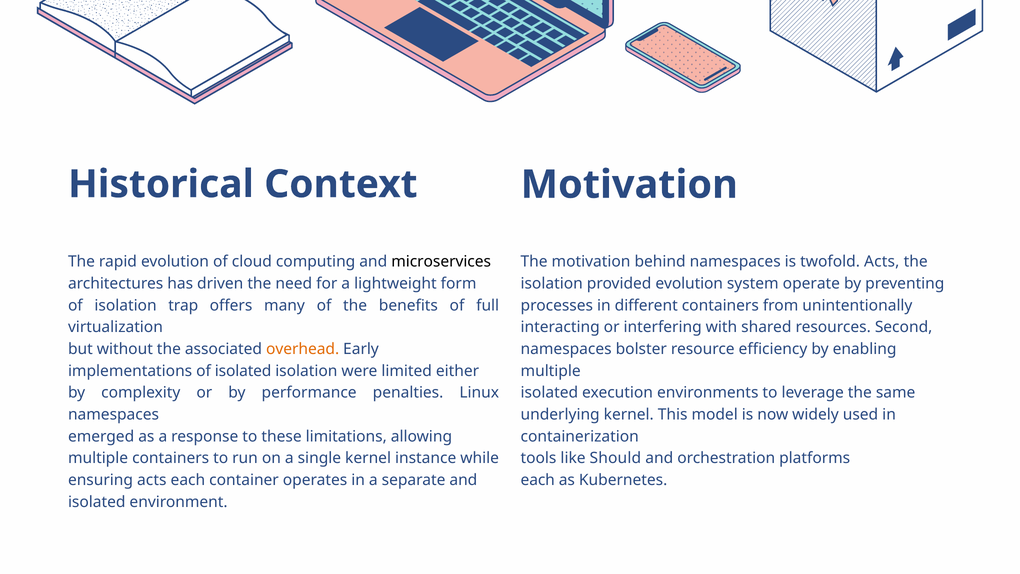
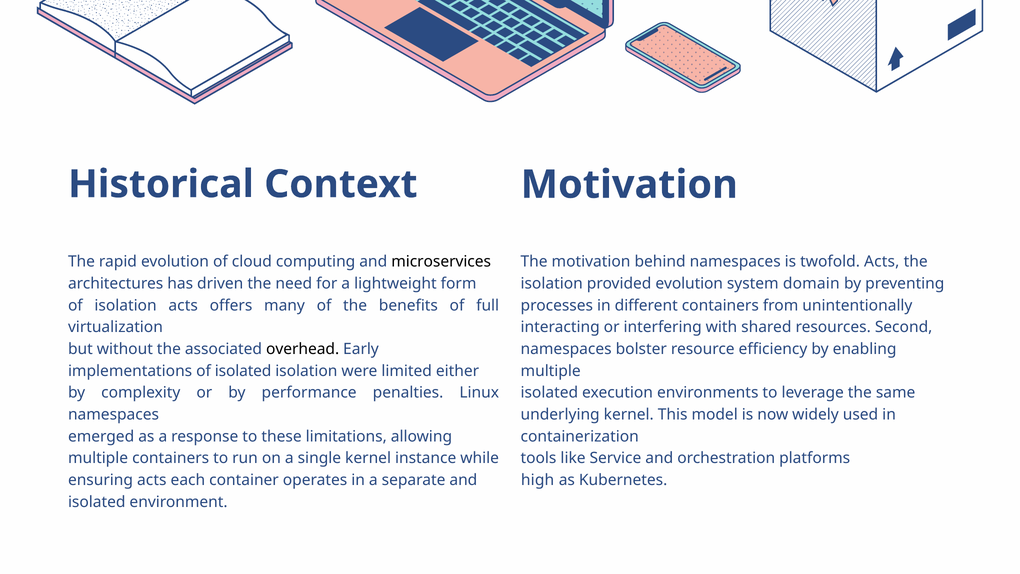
operate: operate -> domain (811, 284)
isolation trap: trap -> acts (183, 305)
overhead colour: orange -> black (303, 349)
Should: Should -> Service (615, 458)
each: each -> high (538, 480)
